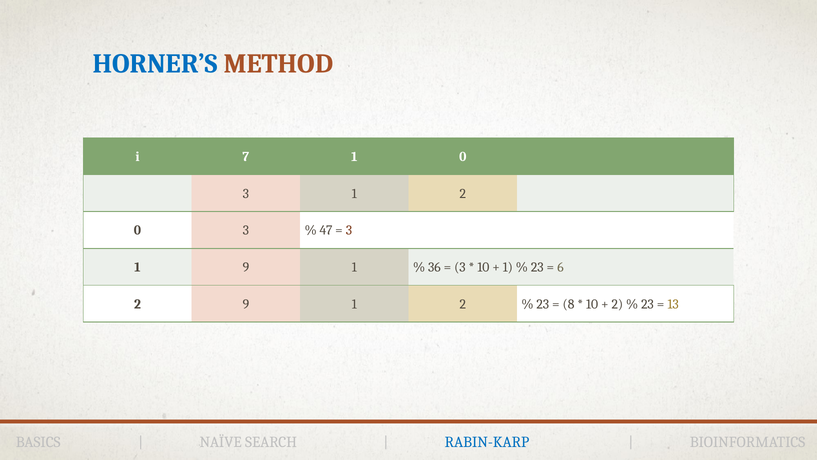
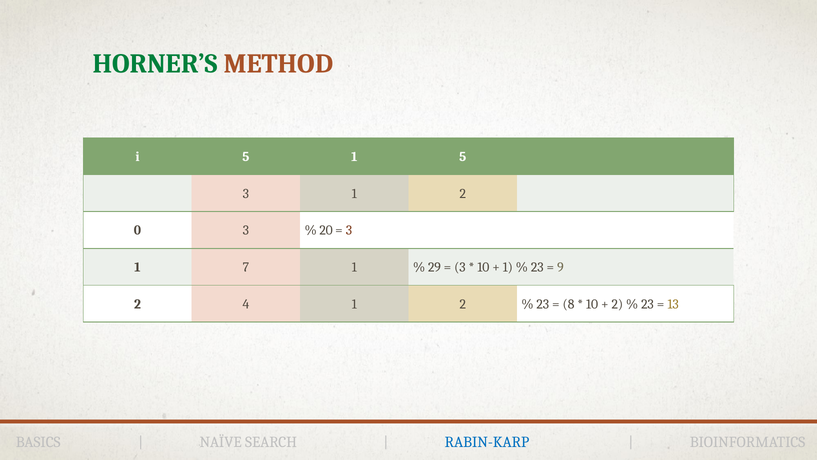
HORNER’S colour: blue -> green (155, 64)
i 7: 7 -> 5 (246, 157)
1 0: 0 -> 5 (463, 157)
47: 47 -> 20 (326, 230)
1 9: 9 -> 7 (246, 267)
36: 36 -> 29 (434, 267)
6: 6 -> 9 (560, 267)
2 9: 9 -> 4 (246, 304)
